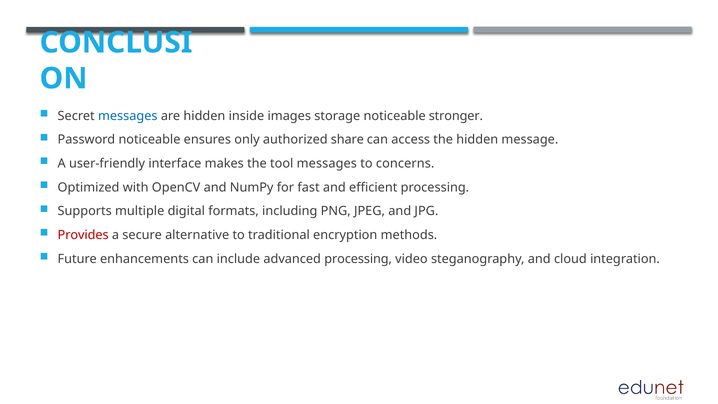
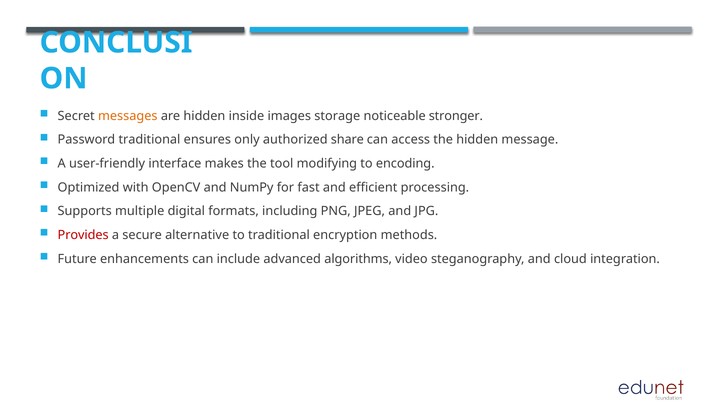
messages colour: blue -> orange (128, 116)
Password noticeable: noticeable -> traditional (149, 140)
tool messages: messages -> modifying (327, 163)
concerns: concerns -> encoding (405, 163)
advanced processing: processing -> algorithms (358, 259)
